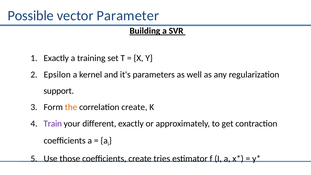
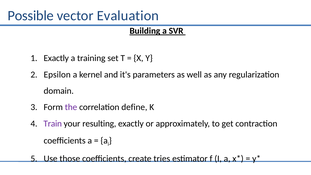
Parameter: Parameter -> Evaluation (128, 16)
support: support -> domain (59, 91)
the colour: orange -> purple (71, 107)
correlation create: create -> define (134, 107)
different: different -> resulting (99, 124)
